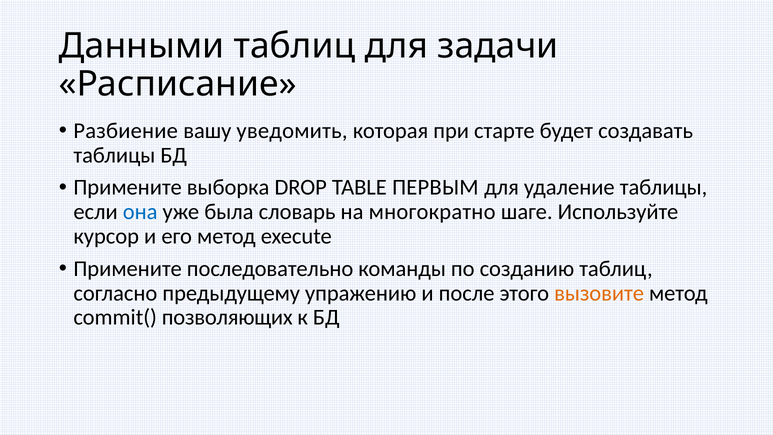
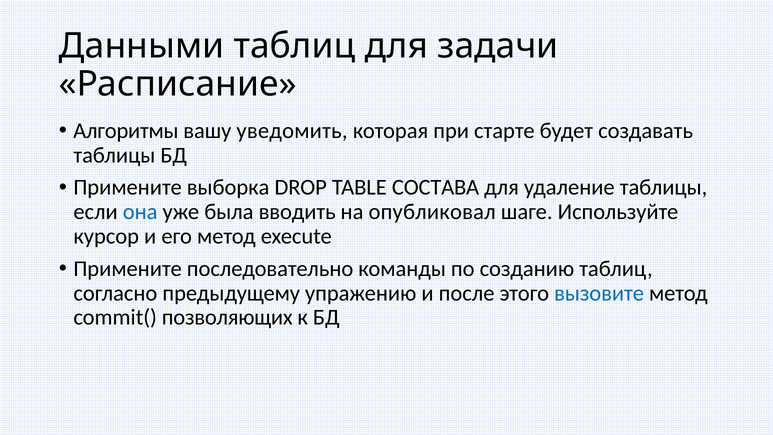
Разбиение: Разбиение -> Алгоритмы (126, 131)
ПЕРВЫМ: ПЕРВЫМ -> СОСТАВА (436, 187)
словарь: словарь -> вводить (297, 212)
многократно: многократно -> опубликовал (432, 212)
вызовите colour: orange -> blue (599, 293)
